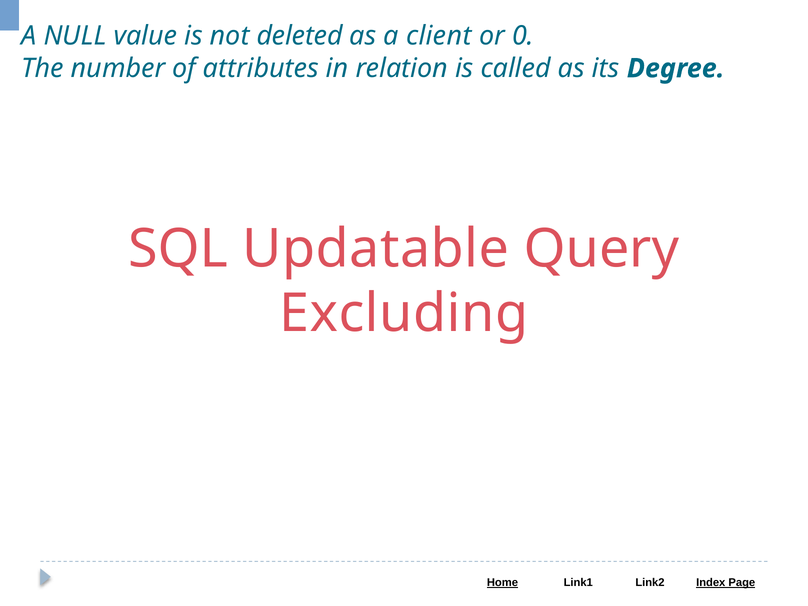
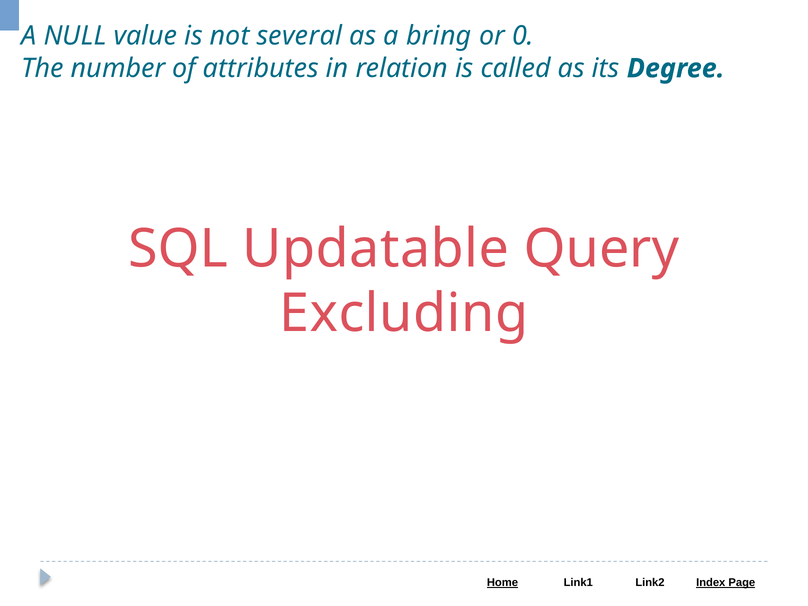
deleted: deleted -> several (299, 36)
client: client -> bring (439, 36)
